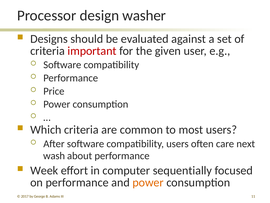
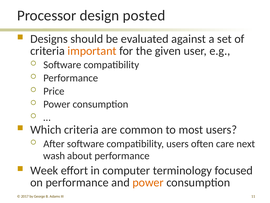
washer: washer -> posted (144, 16)
important colour: red -> orange (92, 51)
sequentially: sequentially -> terminology (182, 170)
